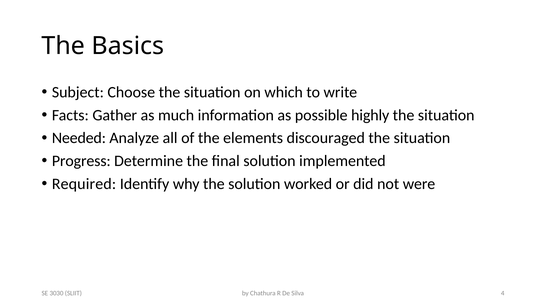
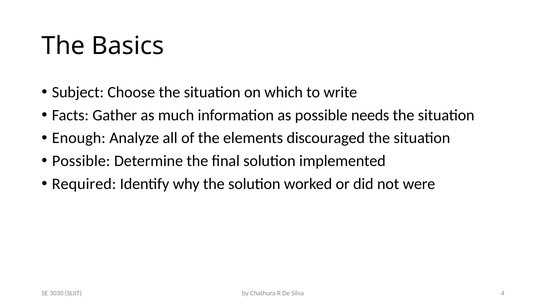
highly: highly -> needs (370, 115)
Needed: Needed -> Enough (79, 138)
Progress: Progress -> Possible (81, 161)
